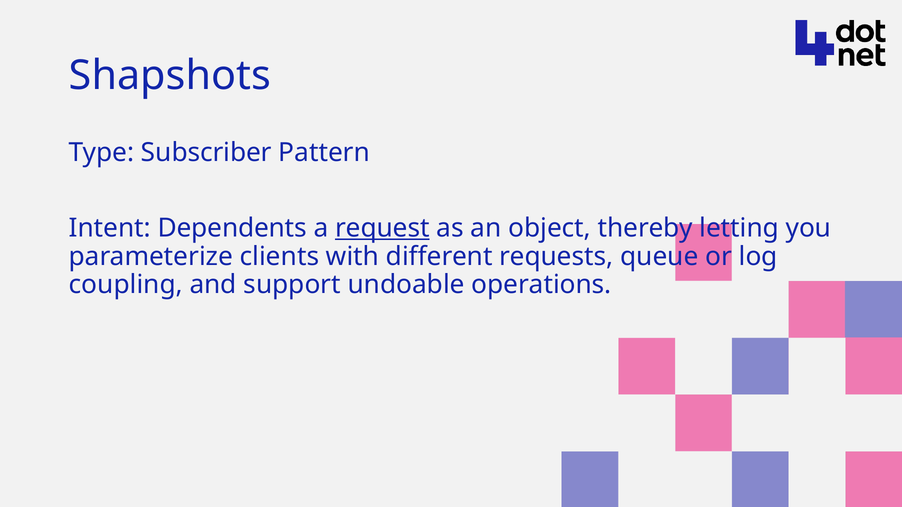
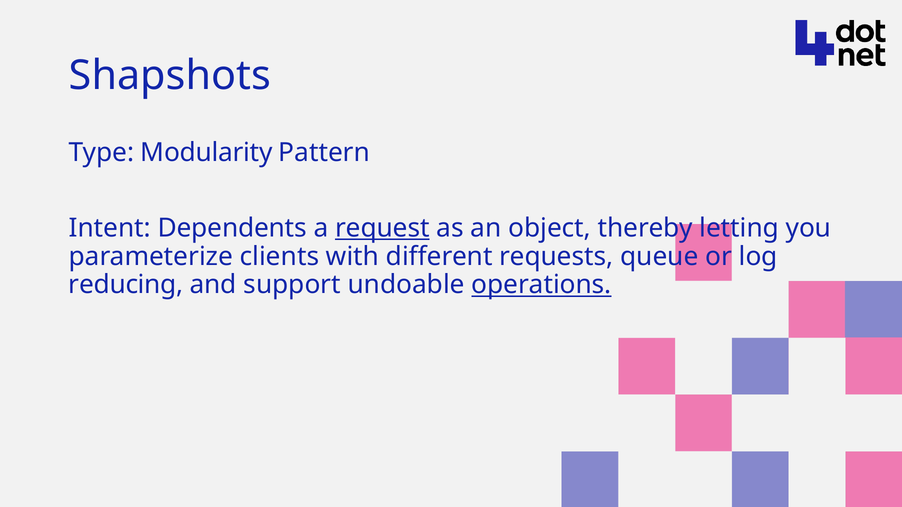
Subscriber: Subscriber -> Modularity (206, 153)
coupling: coupling -> reducing (126, 285)
operations underline: none -> present (541, 285)
